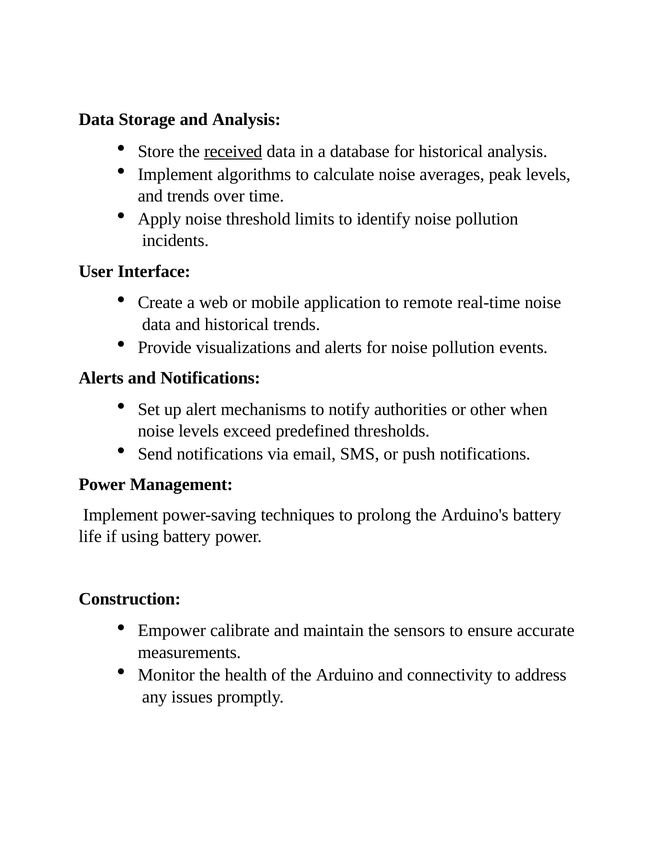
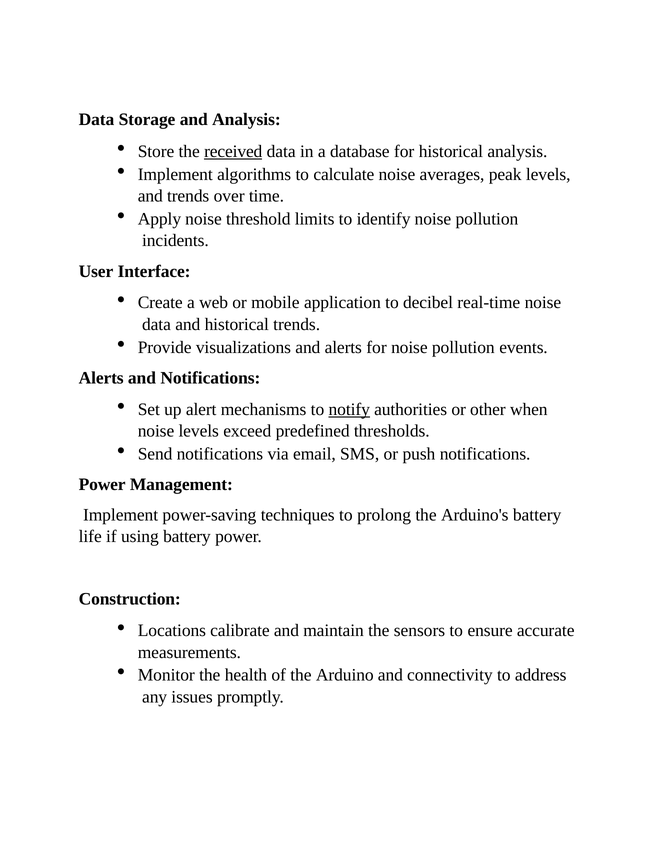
remote: remote -> decibel (428, 303)
notify underline: none -> present (349, 409)
Empower: Empower -> Locations (172, 630)
